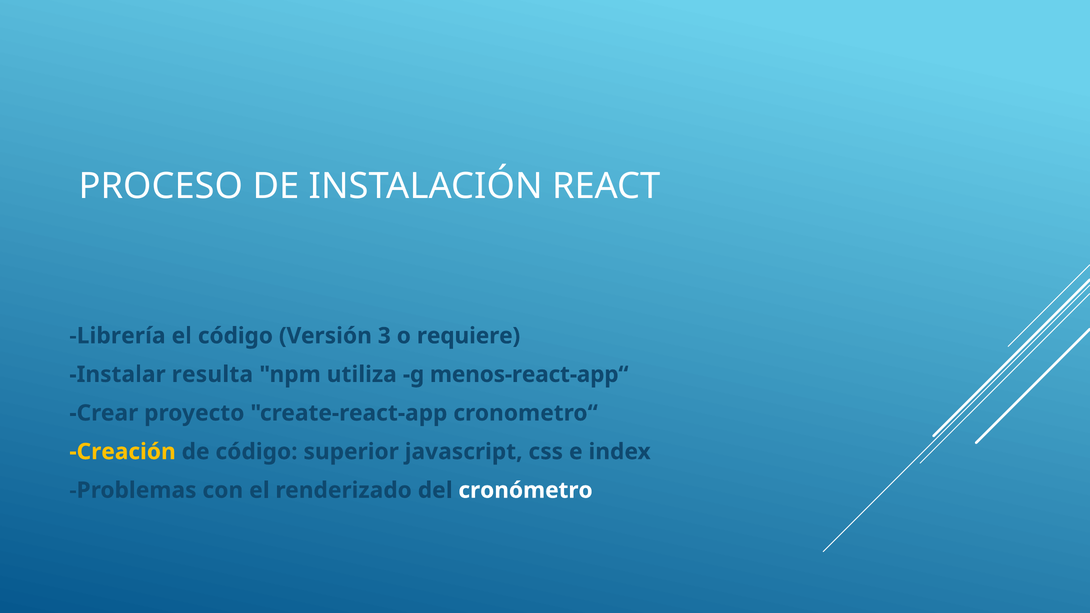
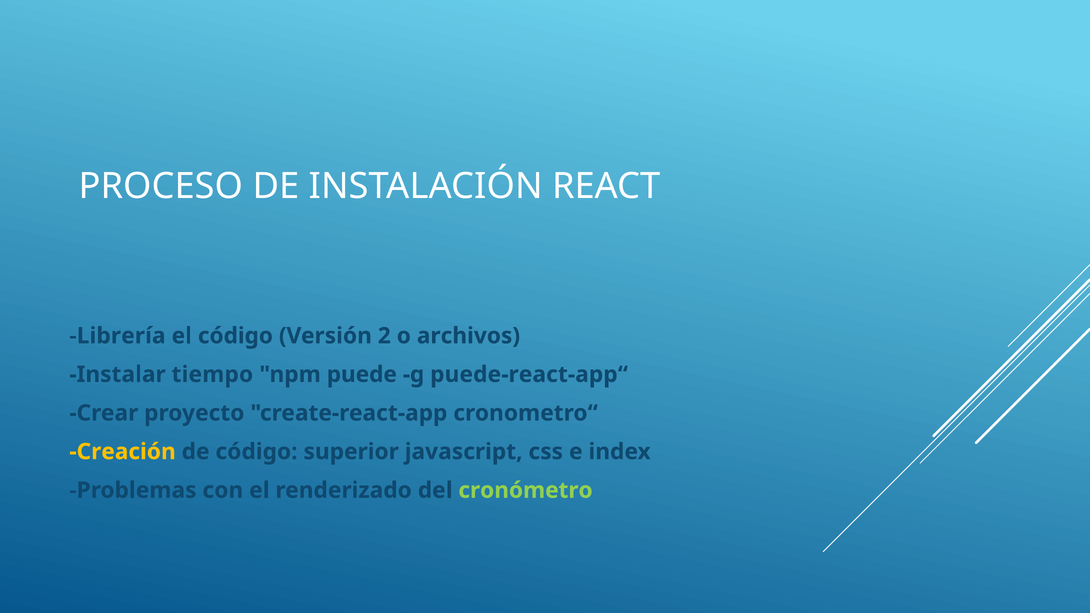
3: 3 -> 2 (384, 336)
requiere: requiere -> archivos (468, 336)
resulta: resulta -> tiempo (212, 375)
utiliza: utiliza -> puede (362, 375)
menos-react-app“: menos-react-app“ -> puede-react-app“ (529, 375)
cronómetro colour: white -> light green (526, 490)
